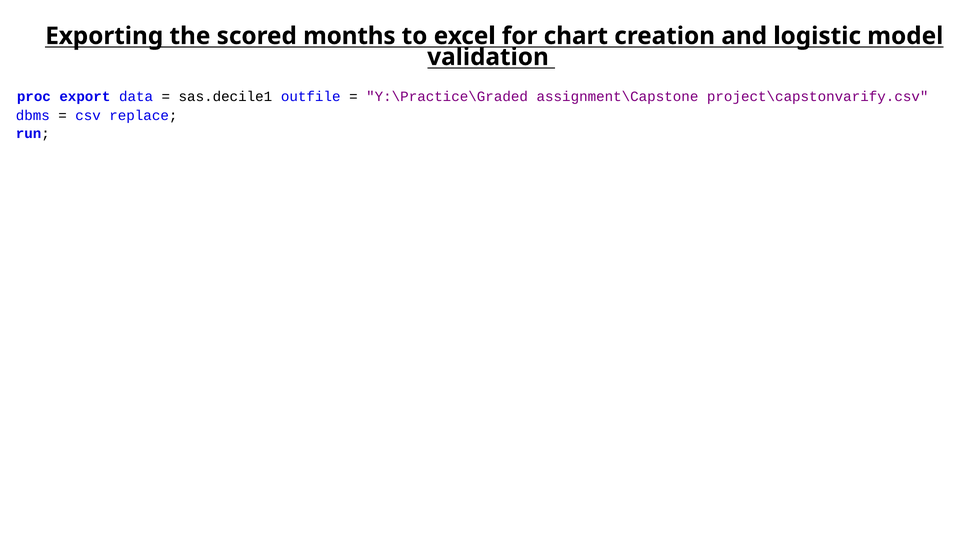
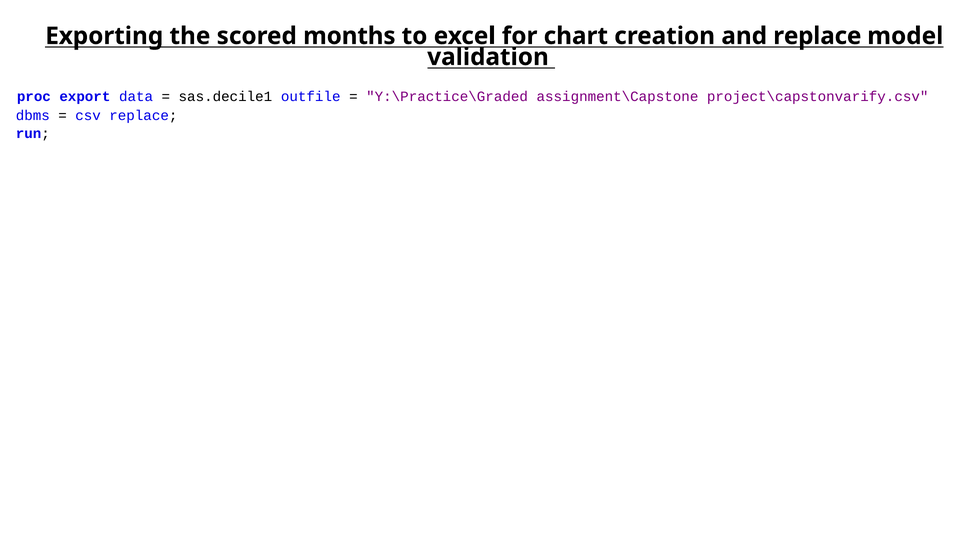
and logistic: logistic -> replace (817, 36)
